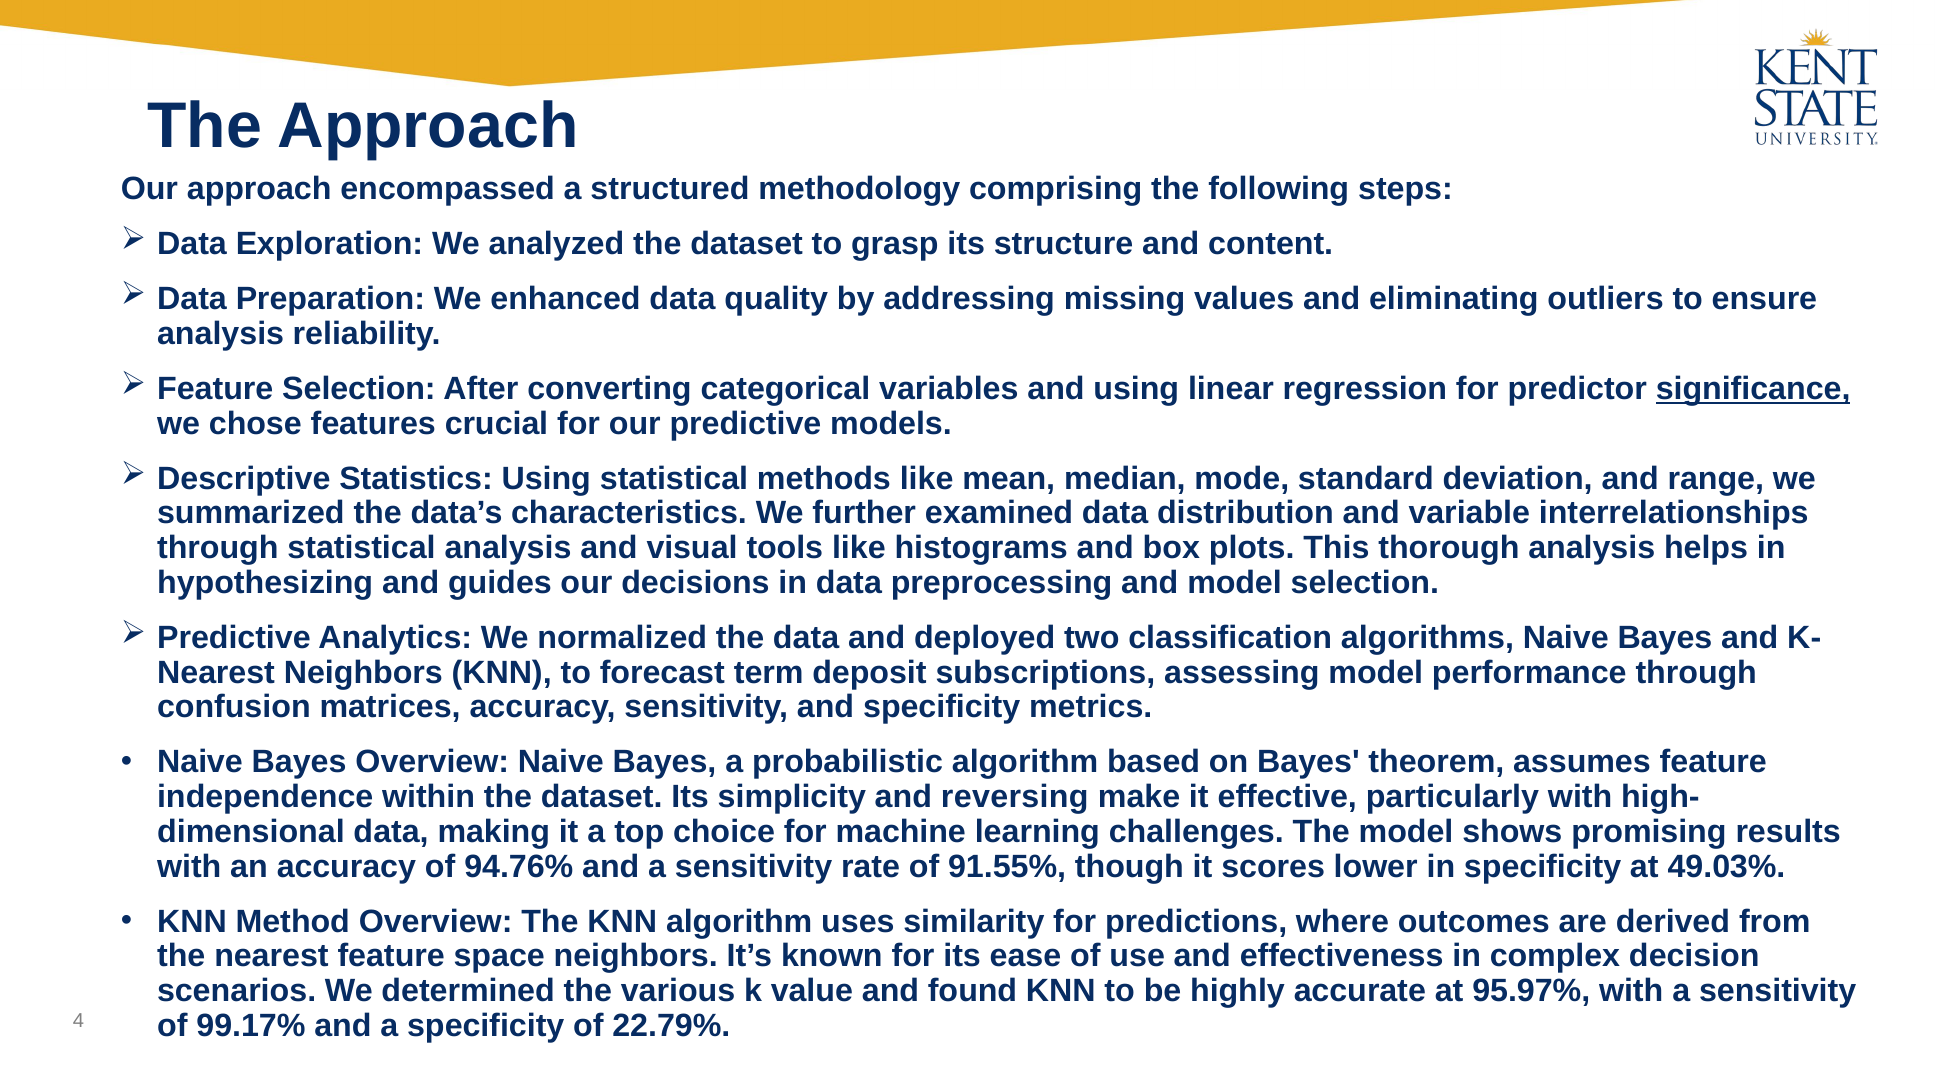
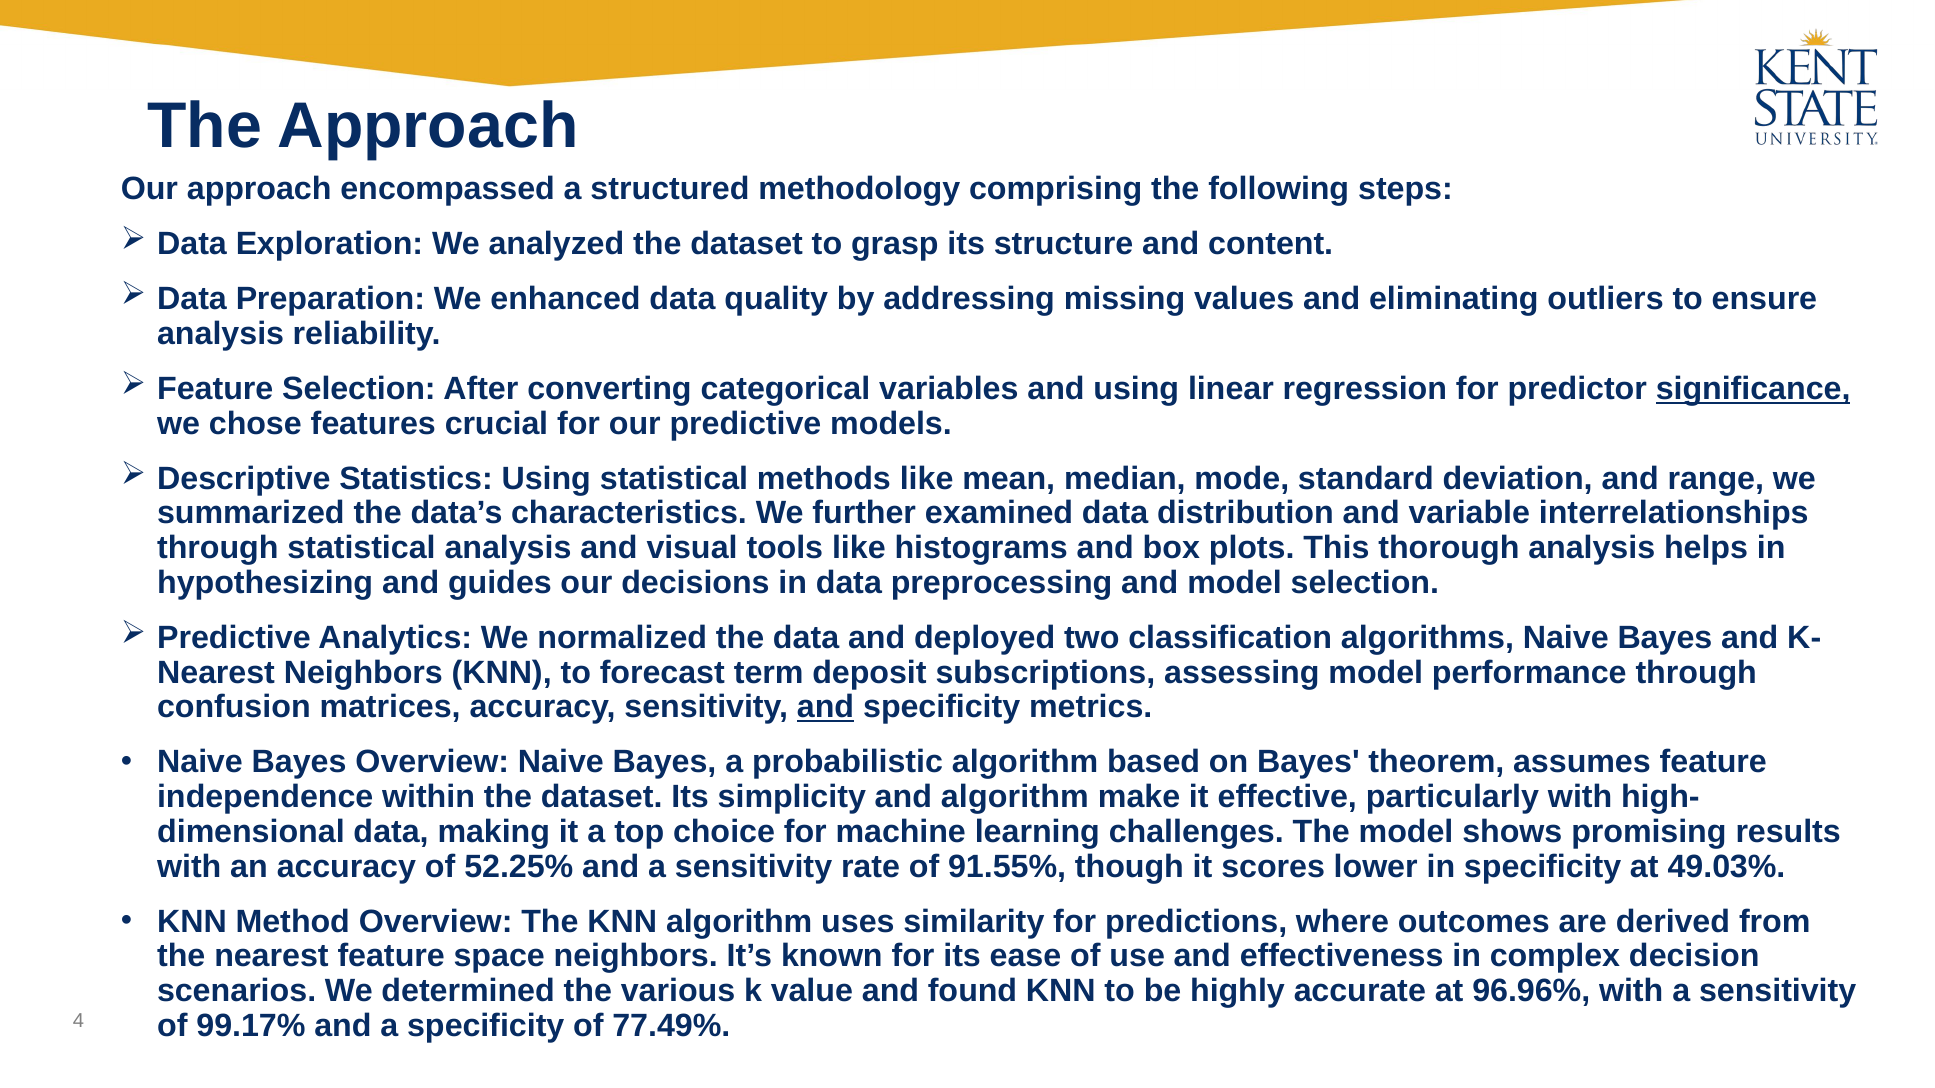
and underline: none -> present (826, 708)
and reversing: reversing -> algorithm (1015, 797)
94.76%: 94.76% -> 52.25% (519, 867)
95.97%: 95.97% -> 96.96% (1531, 991)
22.79%: 22.79% -> 77.49% (671, 1026)
